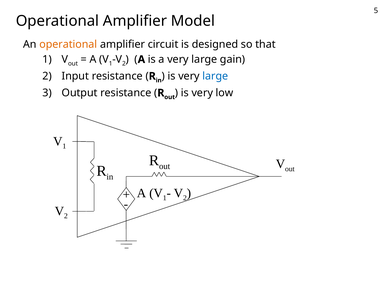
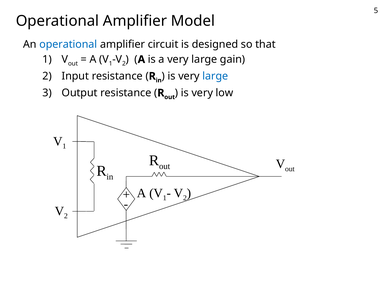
operational colour: orange -> blue (68, 44)
